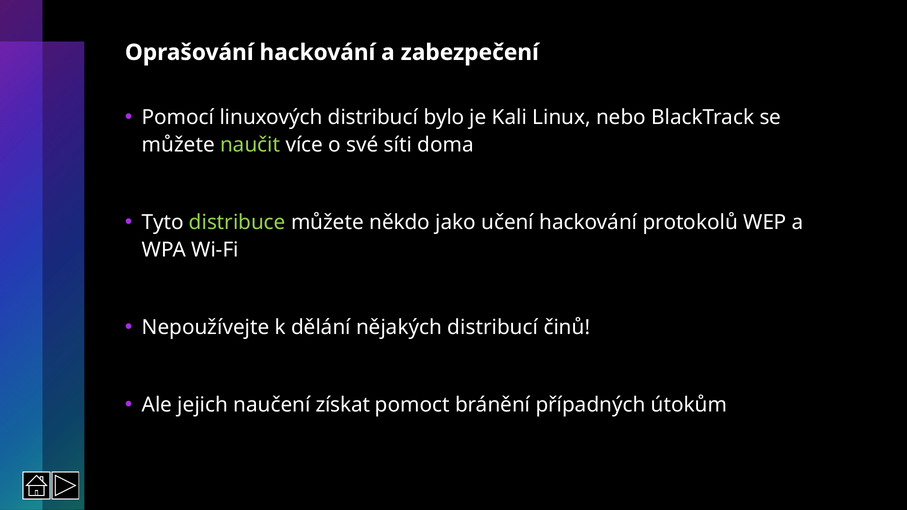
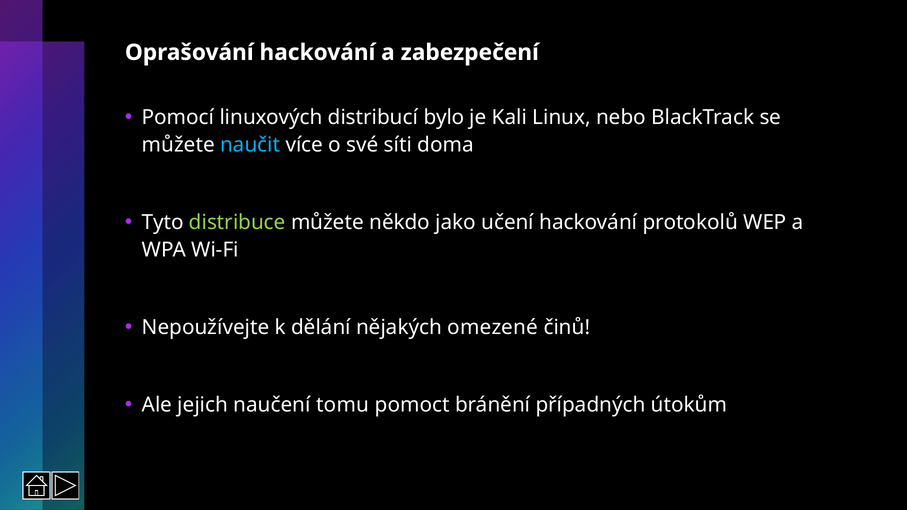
naučit colour: light green -> light blue (250, 145)
nějakých distribucí: distribucí -> omezené (493, 327)
získat: získat -> tomu (343, 405)
